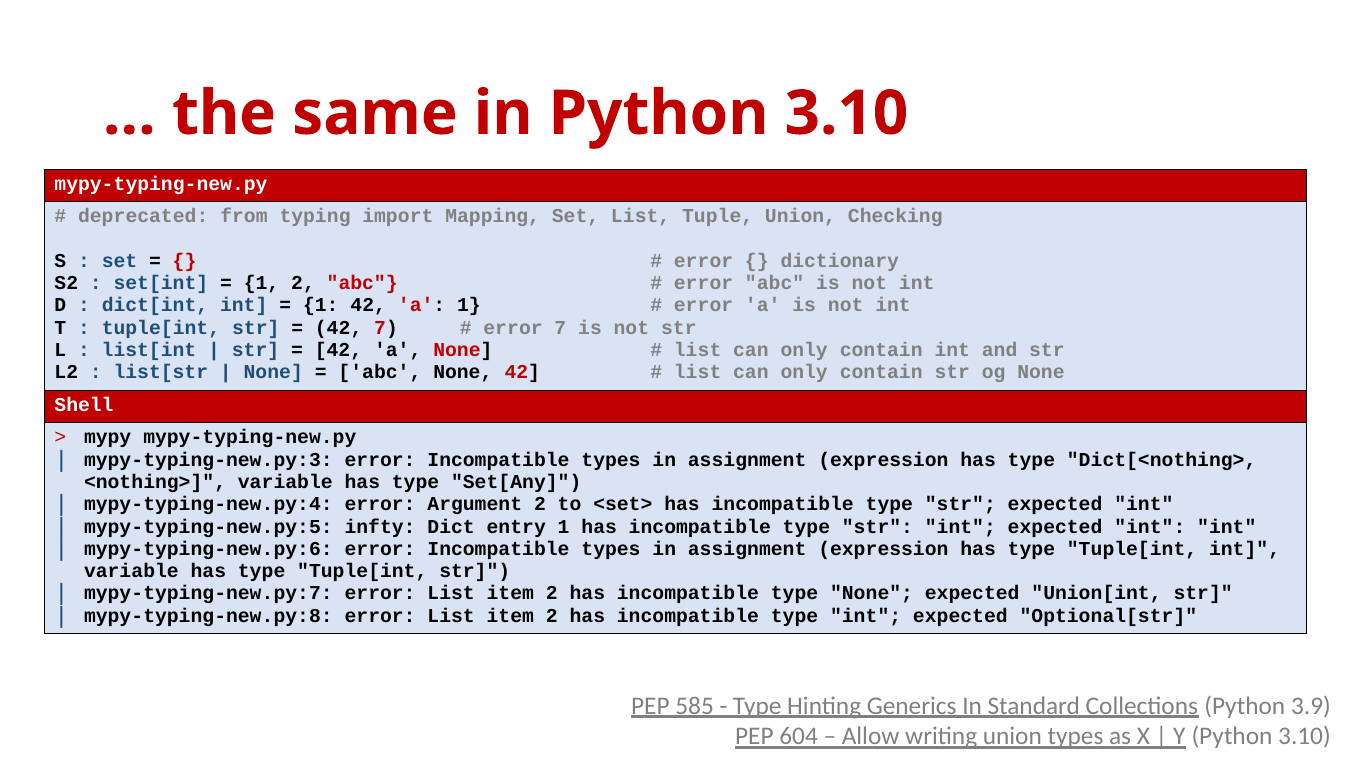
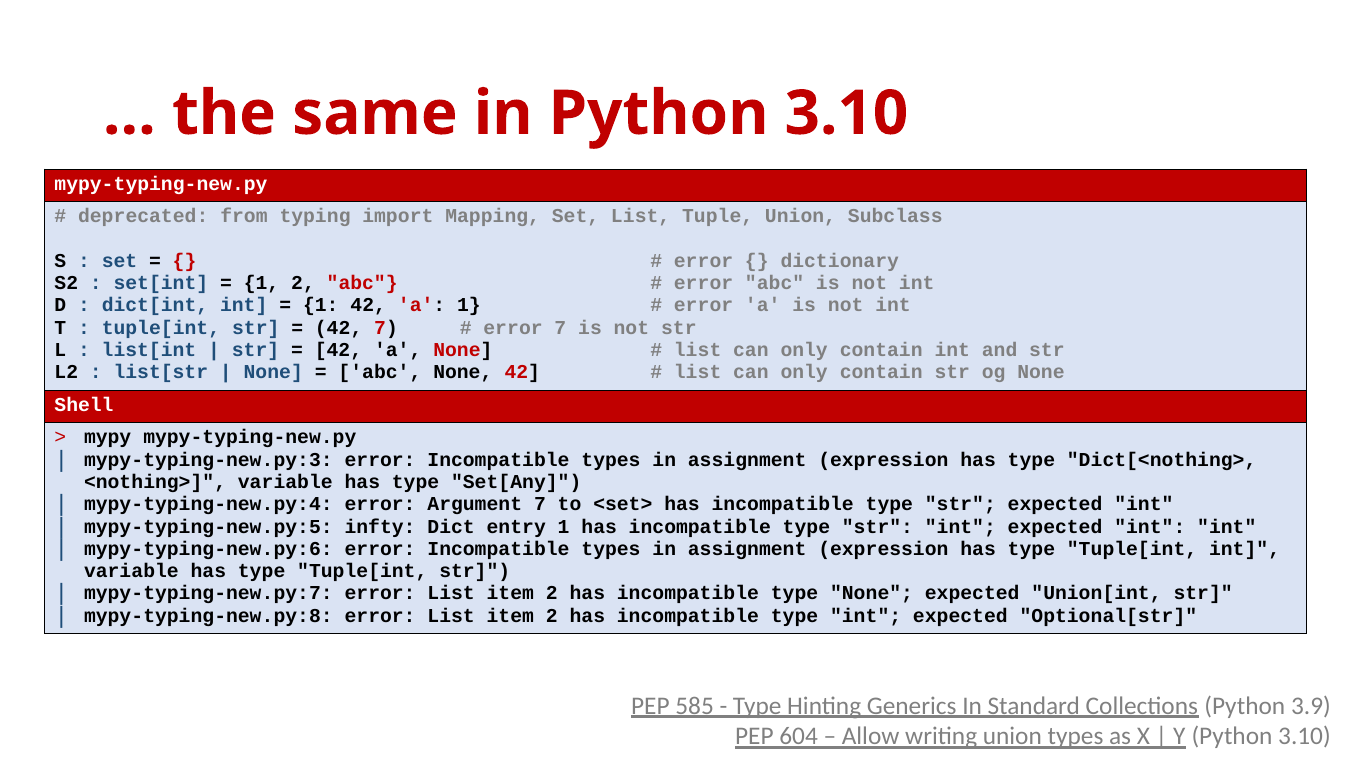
Checking: Checking -> Subclass (895, 216)
Argument 2: 2 -> 7 (540, 504)
